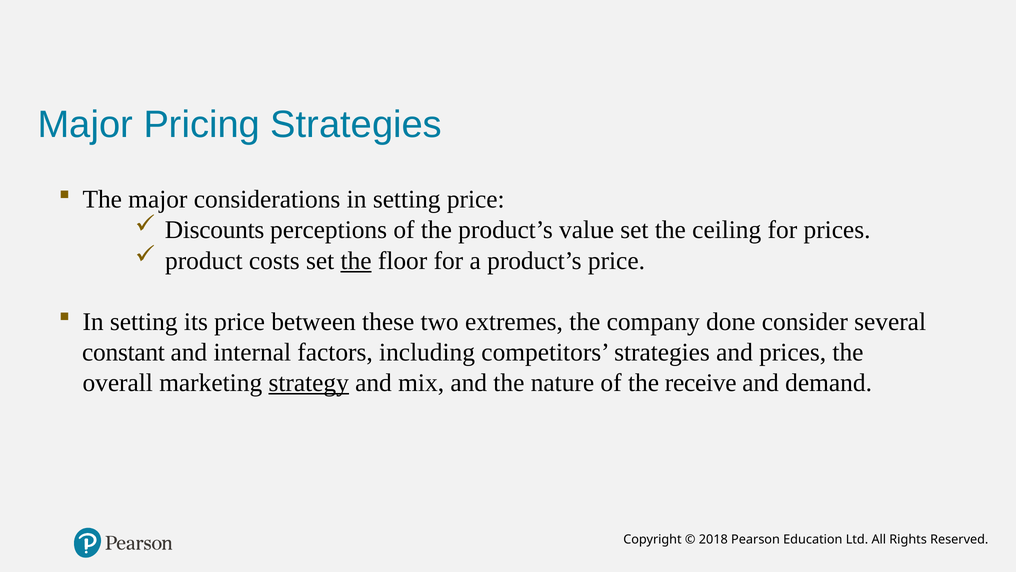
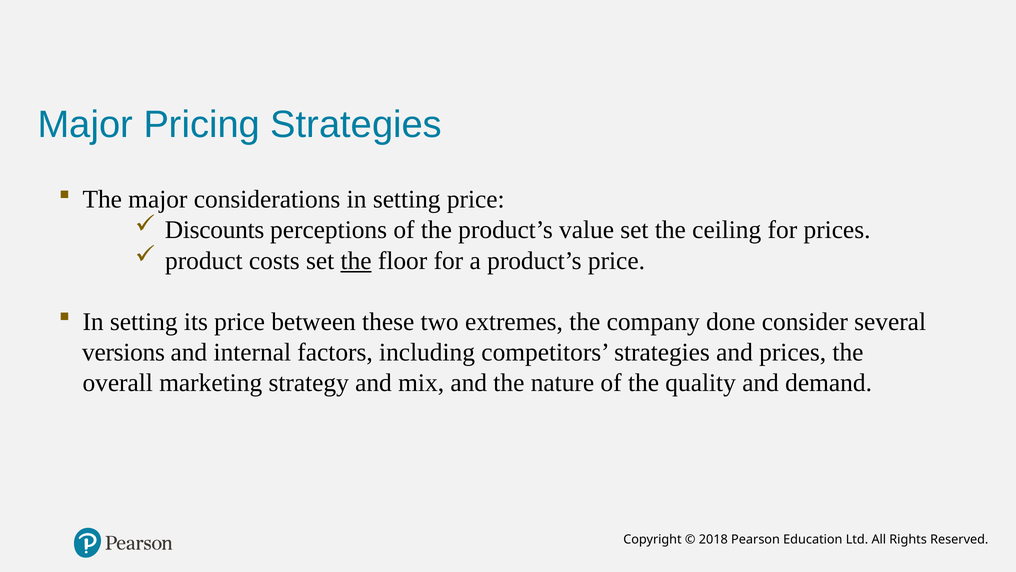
constant: constant -> versions (124, 352)
strategy underline: present -> none (309, 382)
receive: receive -> quality (701, 382)
